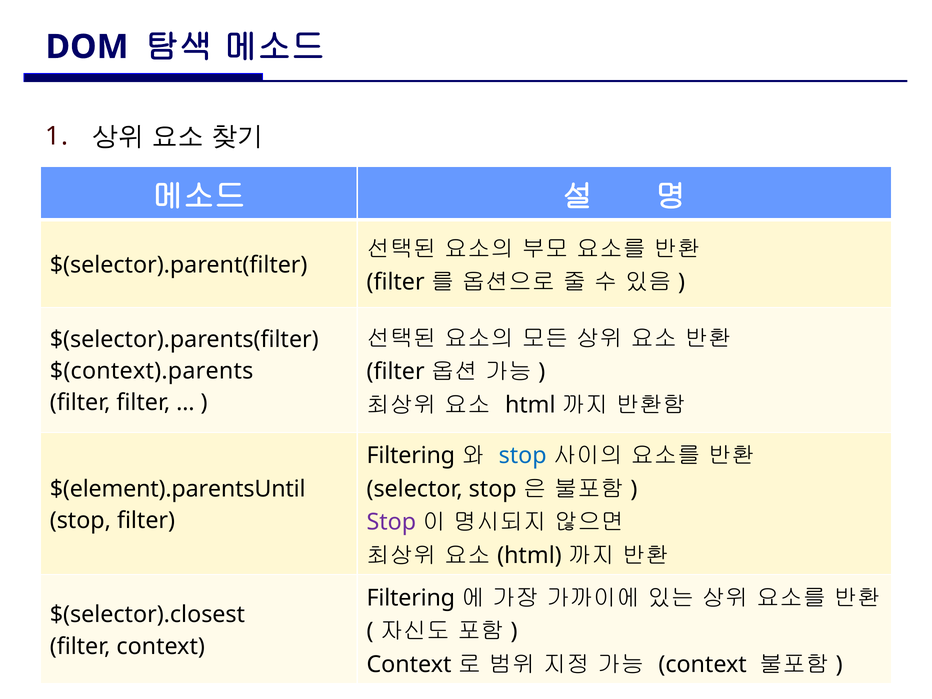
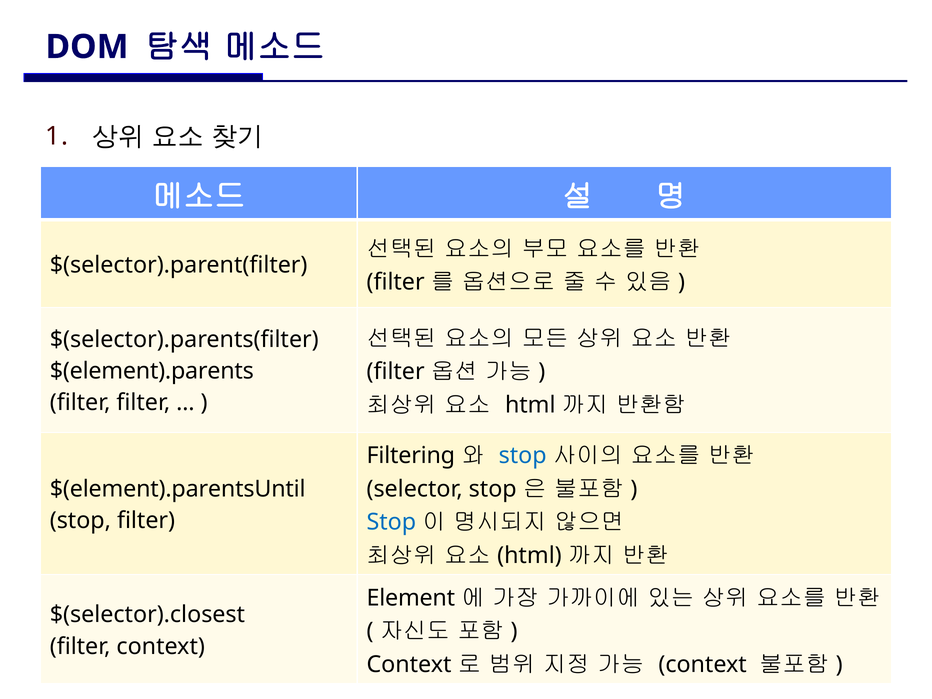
$(context).parents: $(context).parents -> $(element).parents (152, 371)
Stop colour: purple -> blue (391, 522)
Filtering: Filtering -> Element (411, 598)
